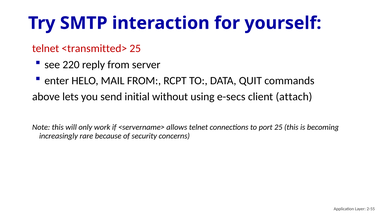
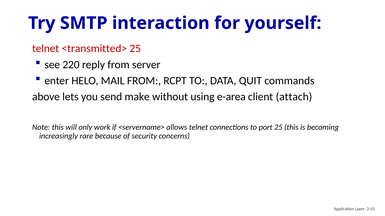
initial: initial -> make (137, 97)
e-secs: e-secs -> e-area (231, 97)
